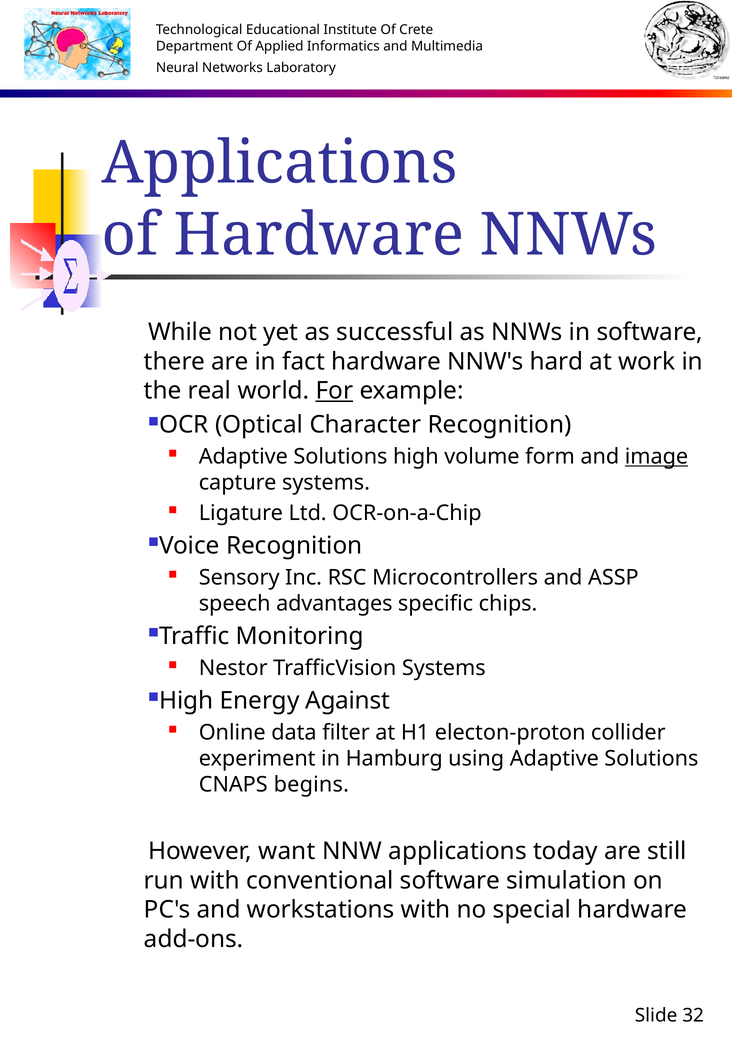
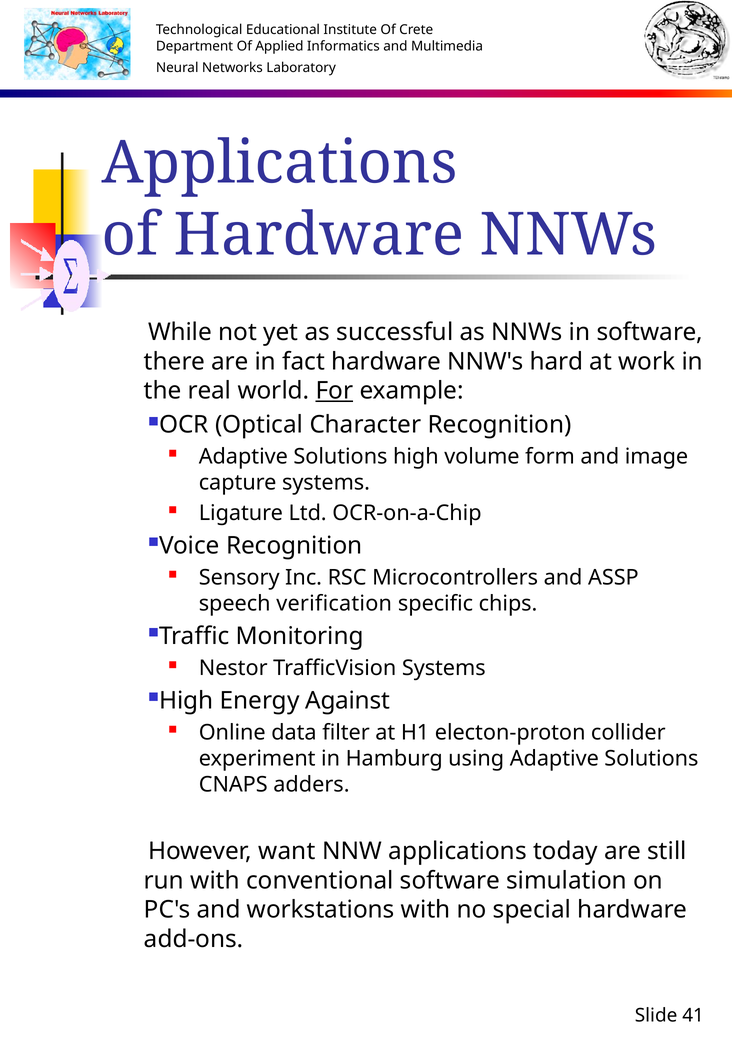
image underline: present -> none (656, 457)
advantages: advantages -> verification (334, 604)
begins: begins -> adders (311, 785)
32: 32 -> 41 (693, 1016)
